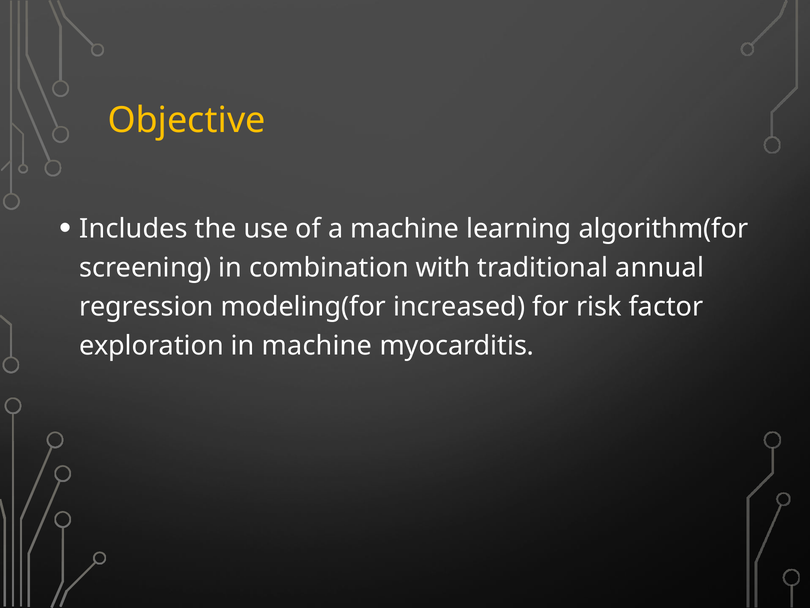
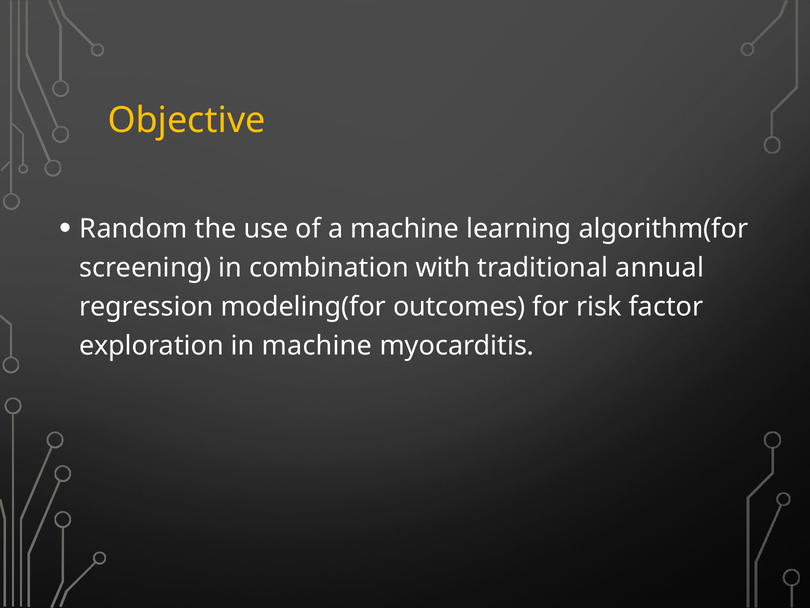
Includes: Includes -> Random (134, 229)
increased: increased -> outcomes (459, 307)
